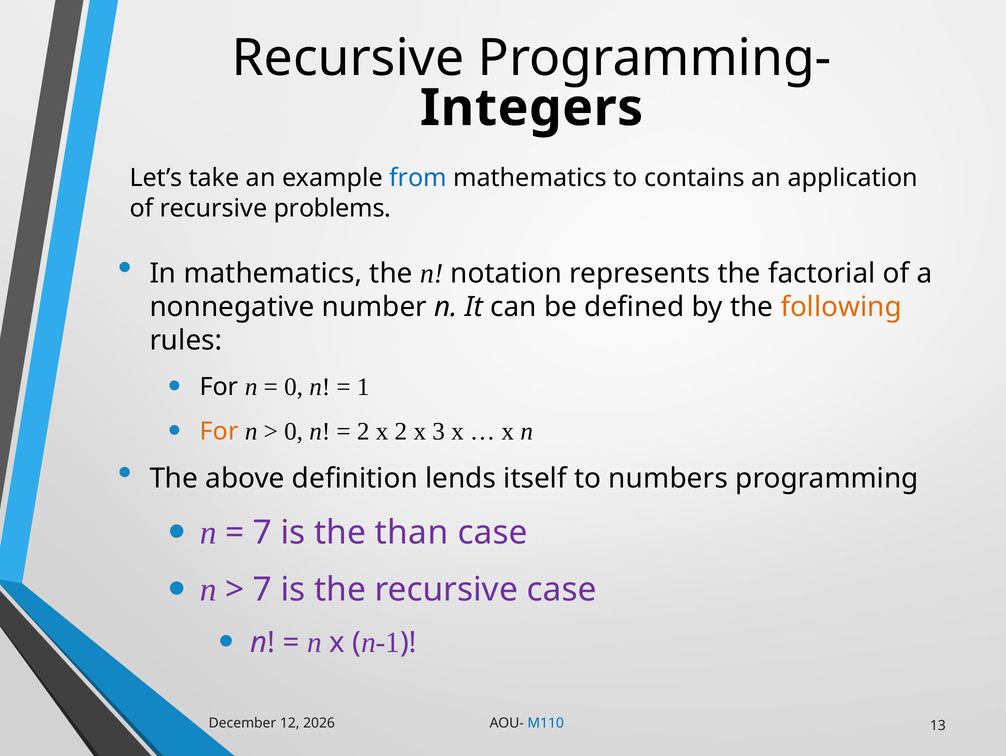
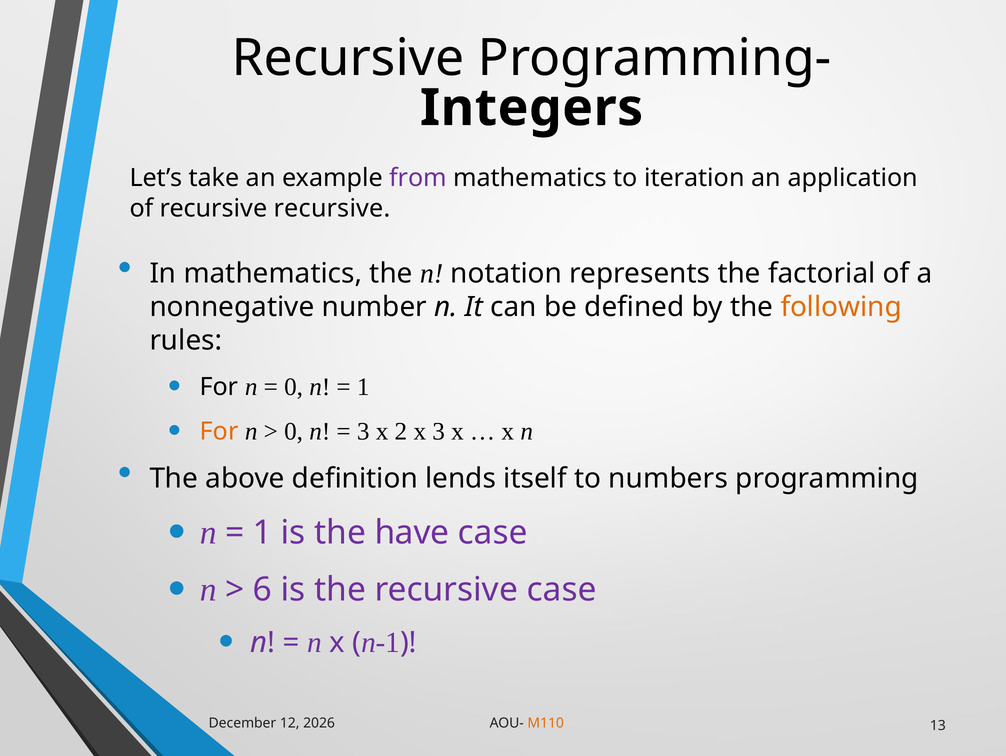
from colour: blue -> purple (418, 178)
contains: contains -> iteration (694, 178)
recursive problems: problems -> recursive (332, 208)
2: 2 -> 3 (363, 432)
7: 7 -> 1 (262, 533)
than: than -> have (412, 533)
7: 7 -> 6 (262, 590)
M110 colour: blue -> orange (546, 724)
